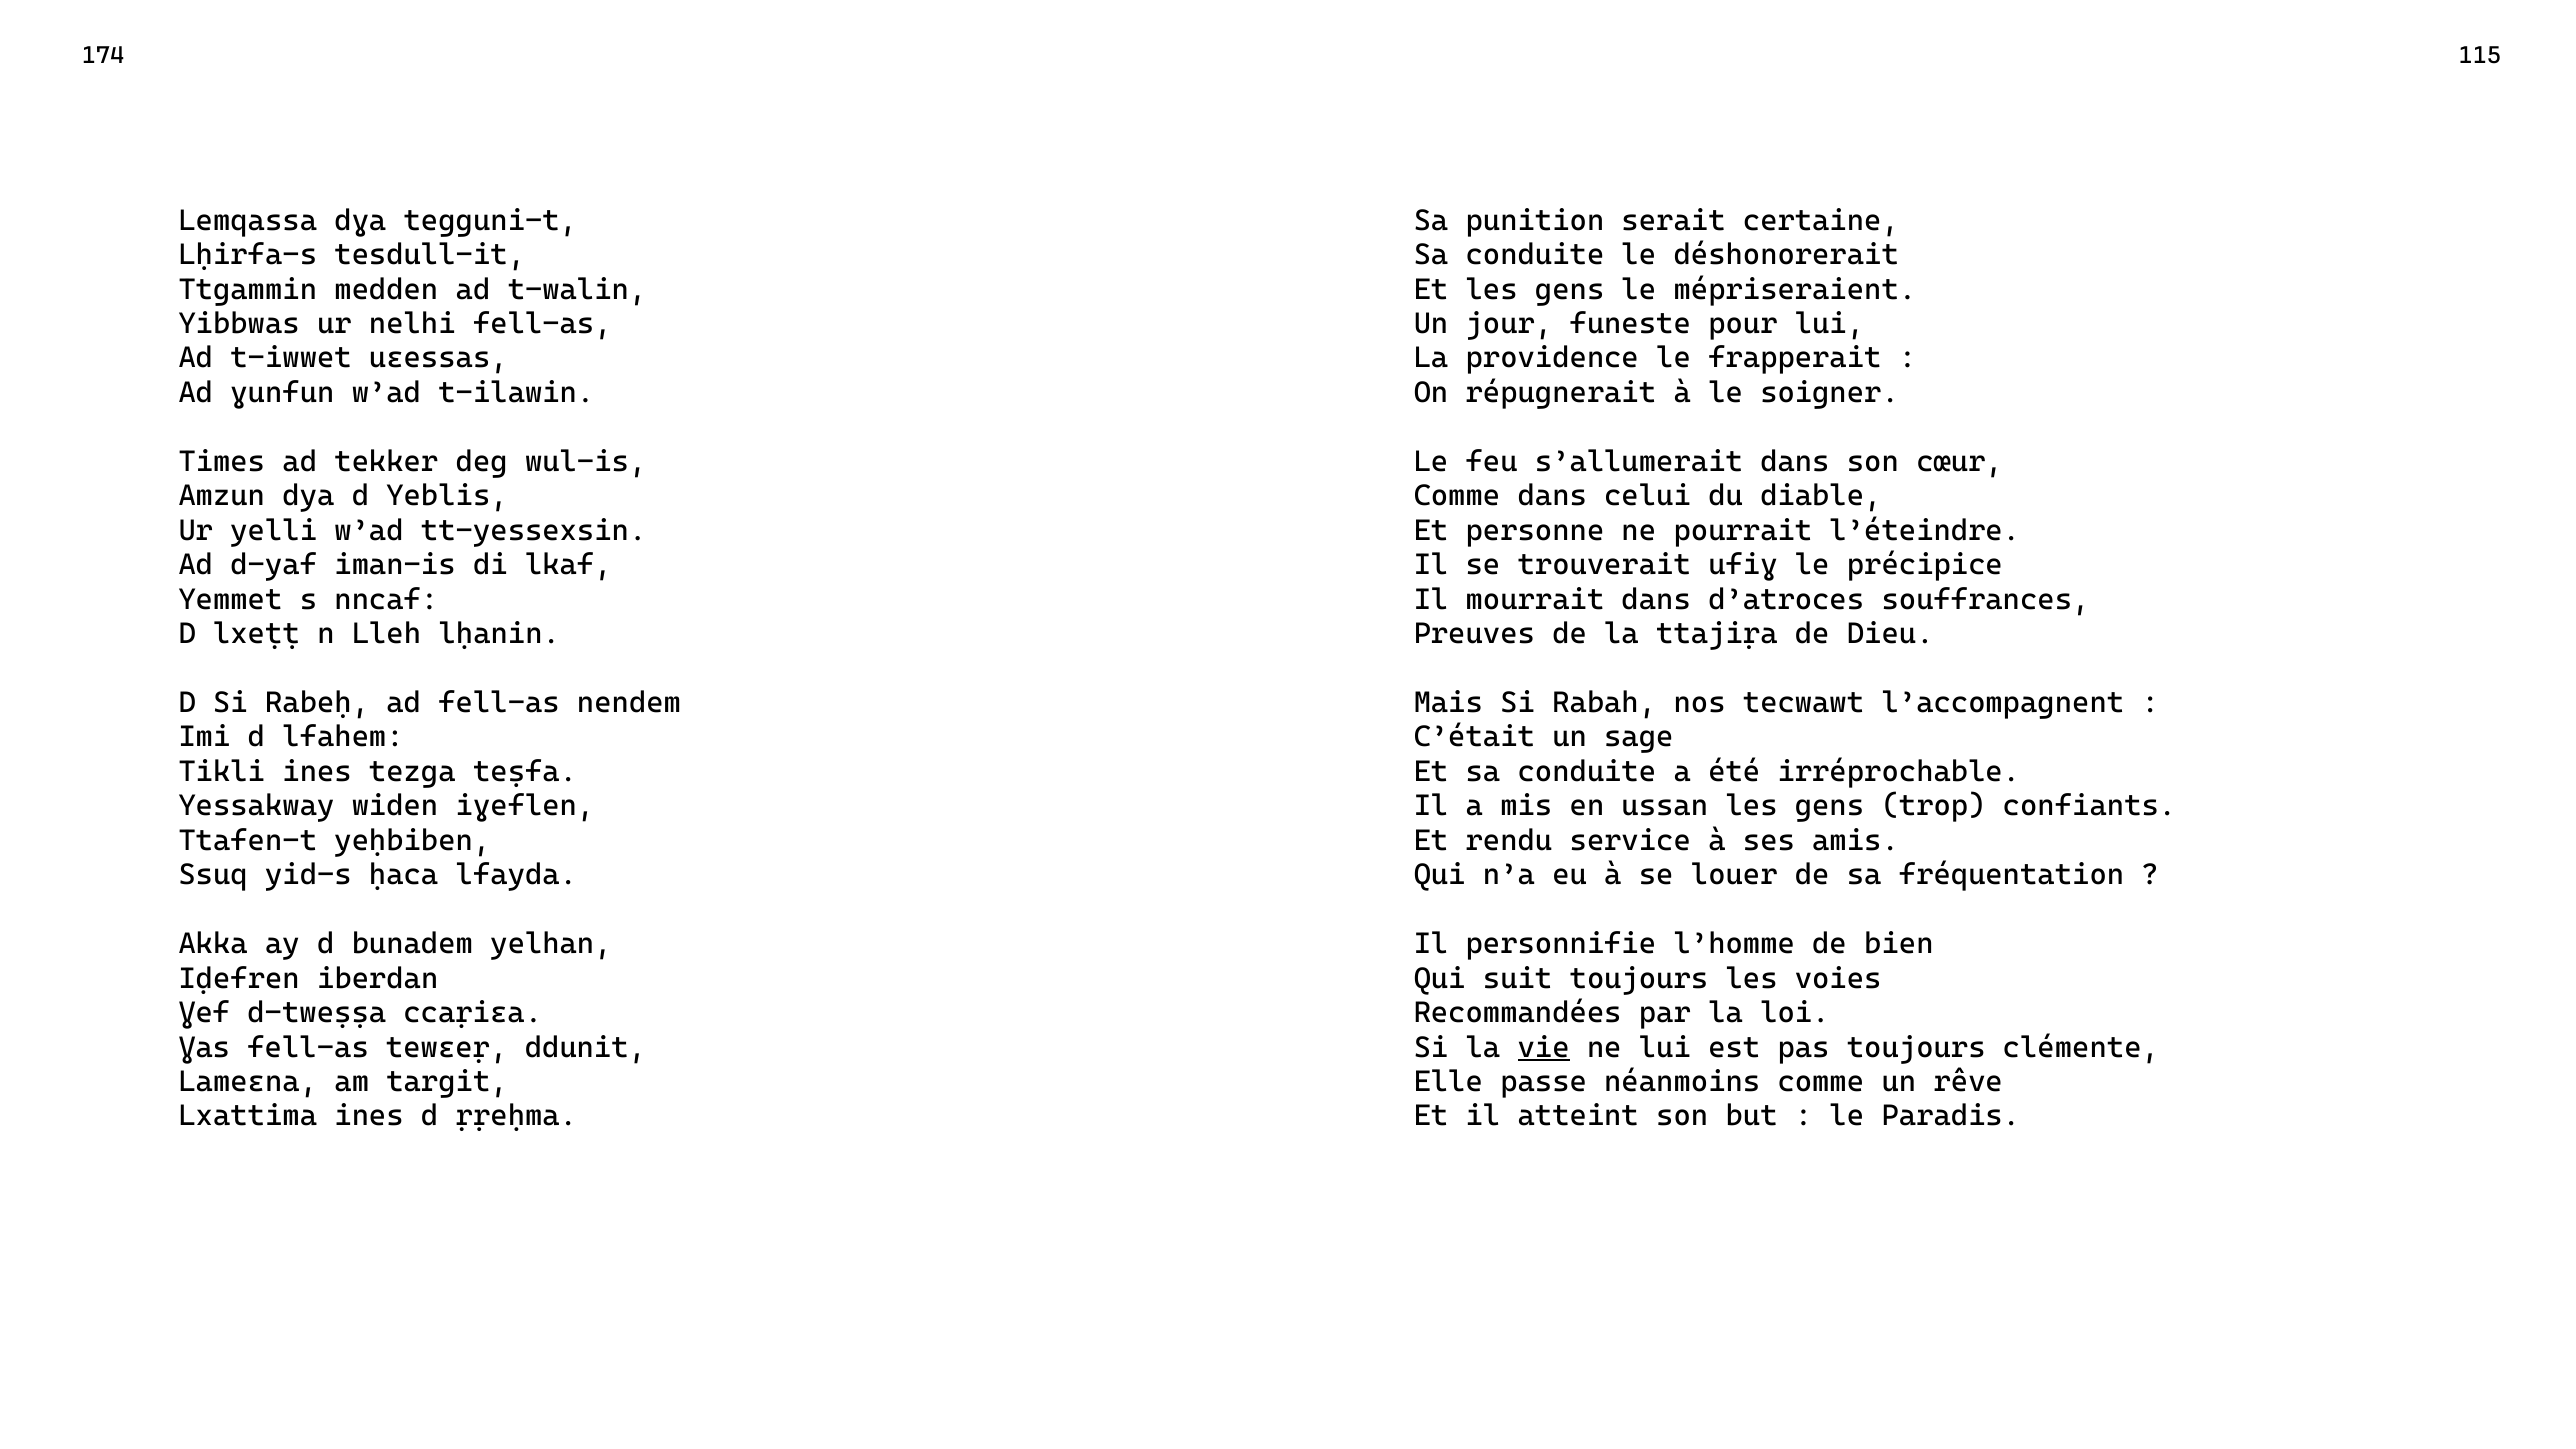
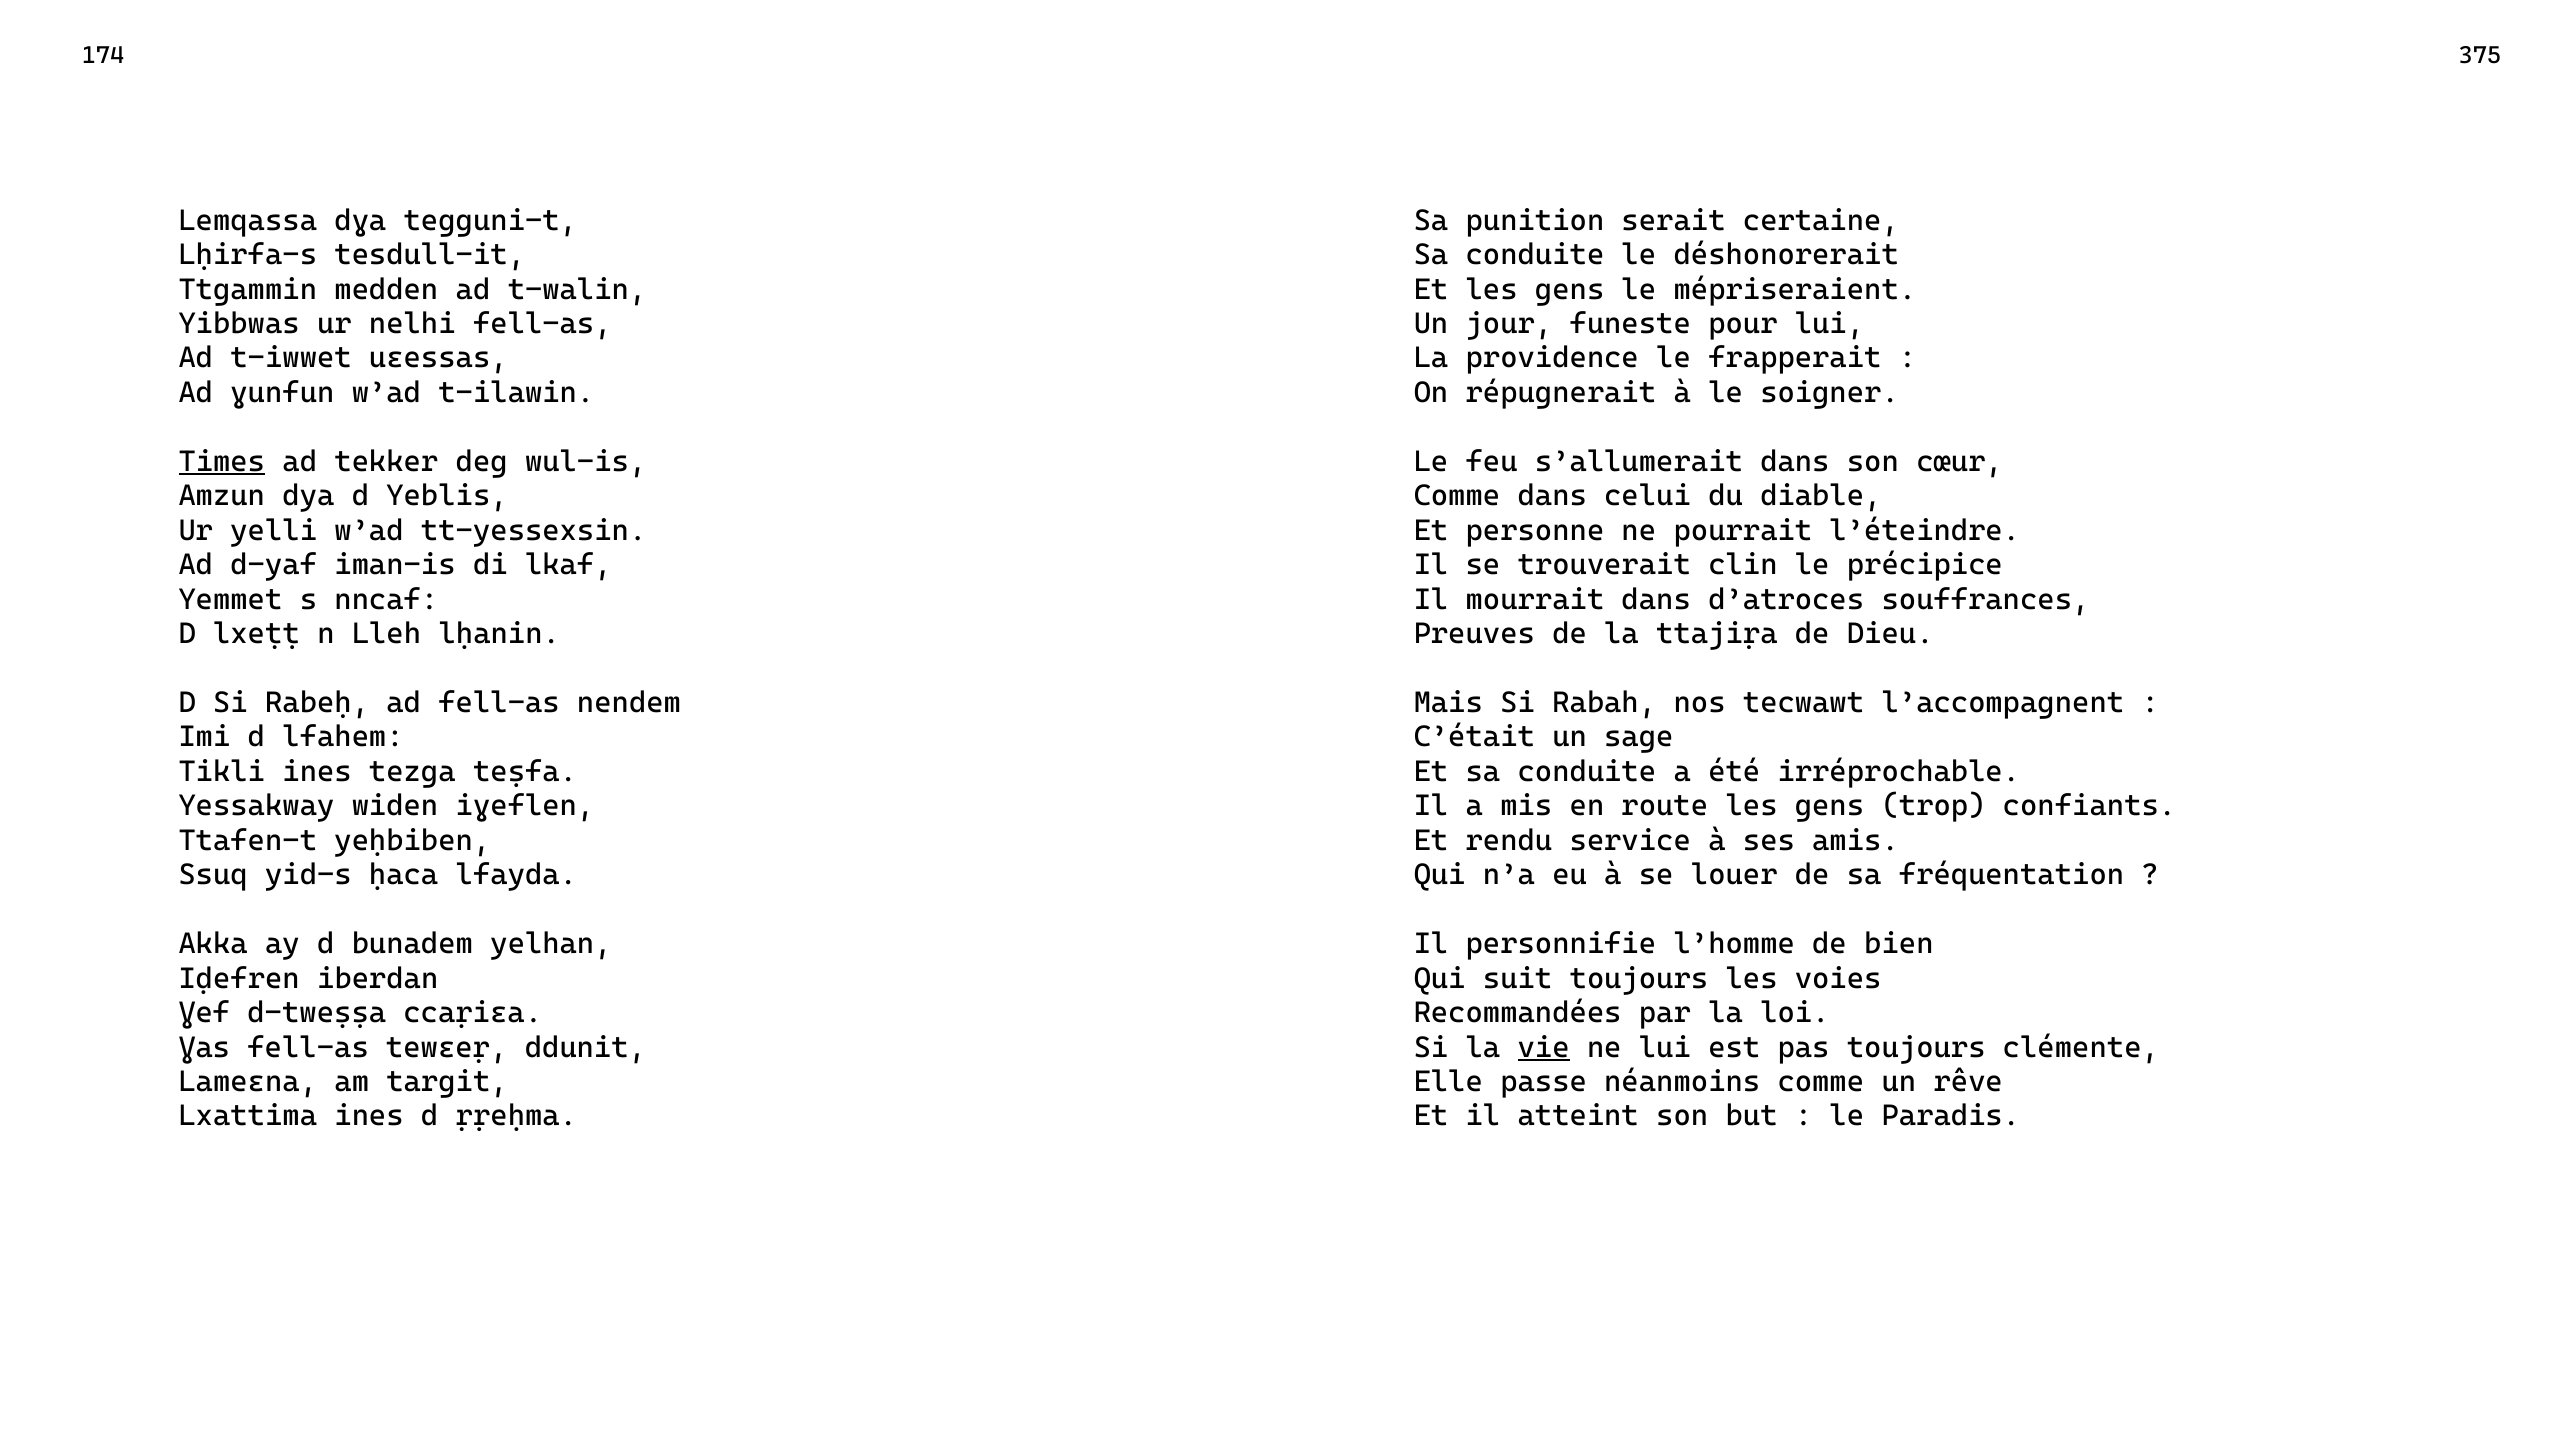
115: 115 -> 375 (2480, 56)
Times underline: none -> present (222, 462)
ufiɣ: ufiɣ -> clin (1743, 565)
ussan: ussan -> route (1665, 806)
